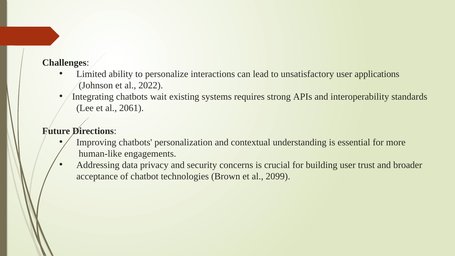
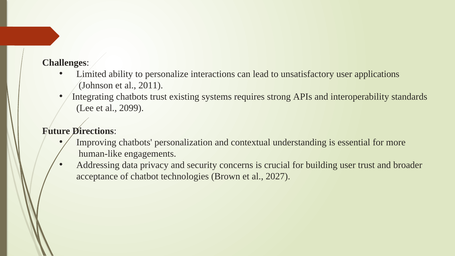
2022: 2022 -> 2011 (151, 85)
chatbots wait: wait -> trust (158, 97)
2061: 2061 -> 2099 (131, 108)
2099: 2099 -> 2027 (278, 176)
